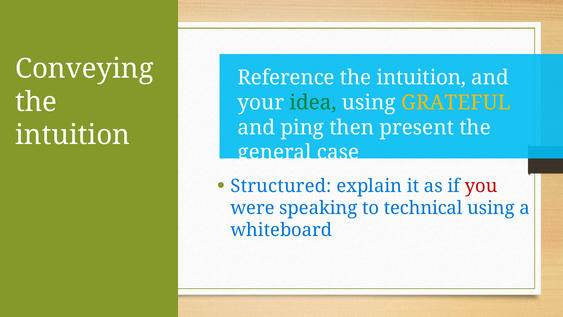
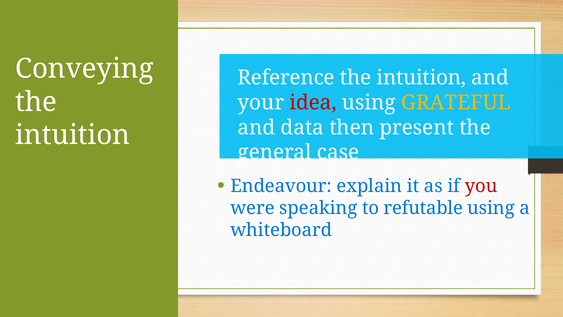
idea colour: green -> red (313, 103)
ping: ping -> data (302, 127)
Structured: Structured -> Endeavour (281, 186)
technical: technical -> refutable (423, 208)
